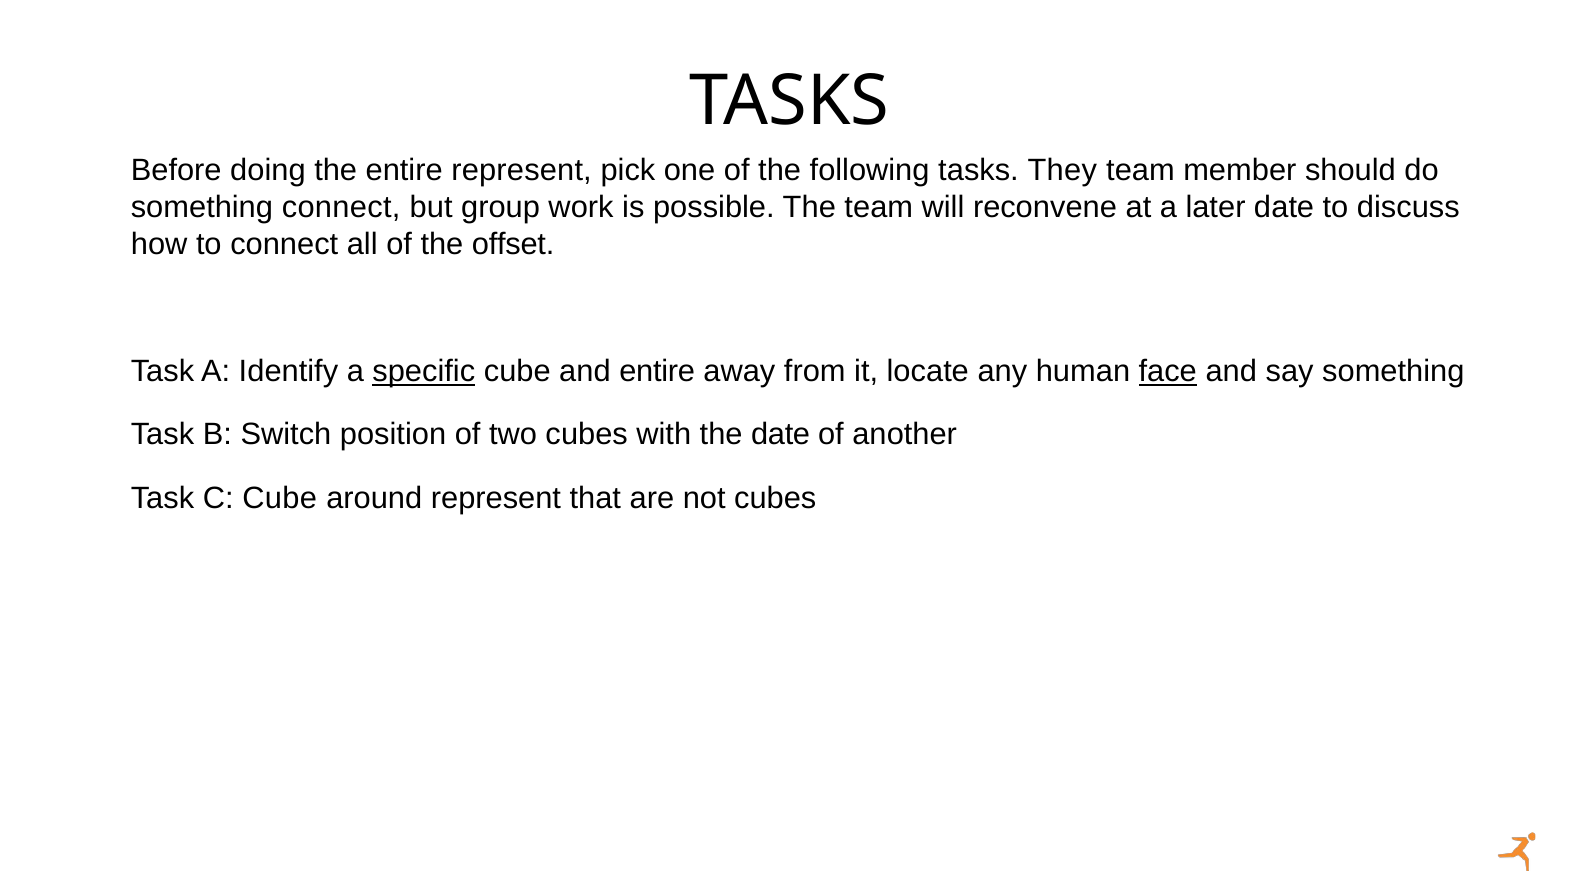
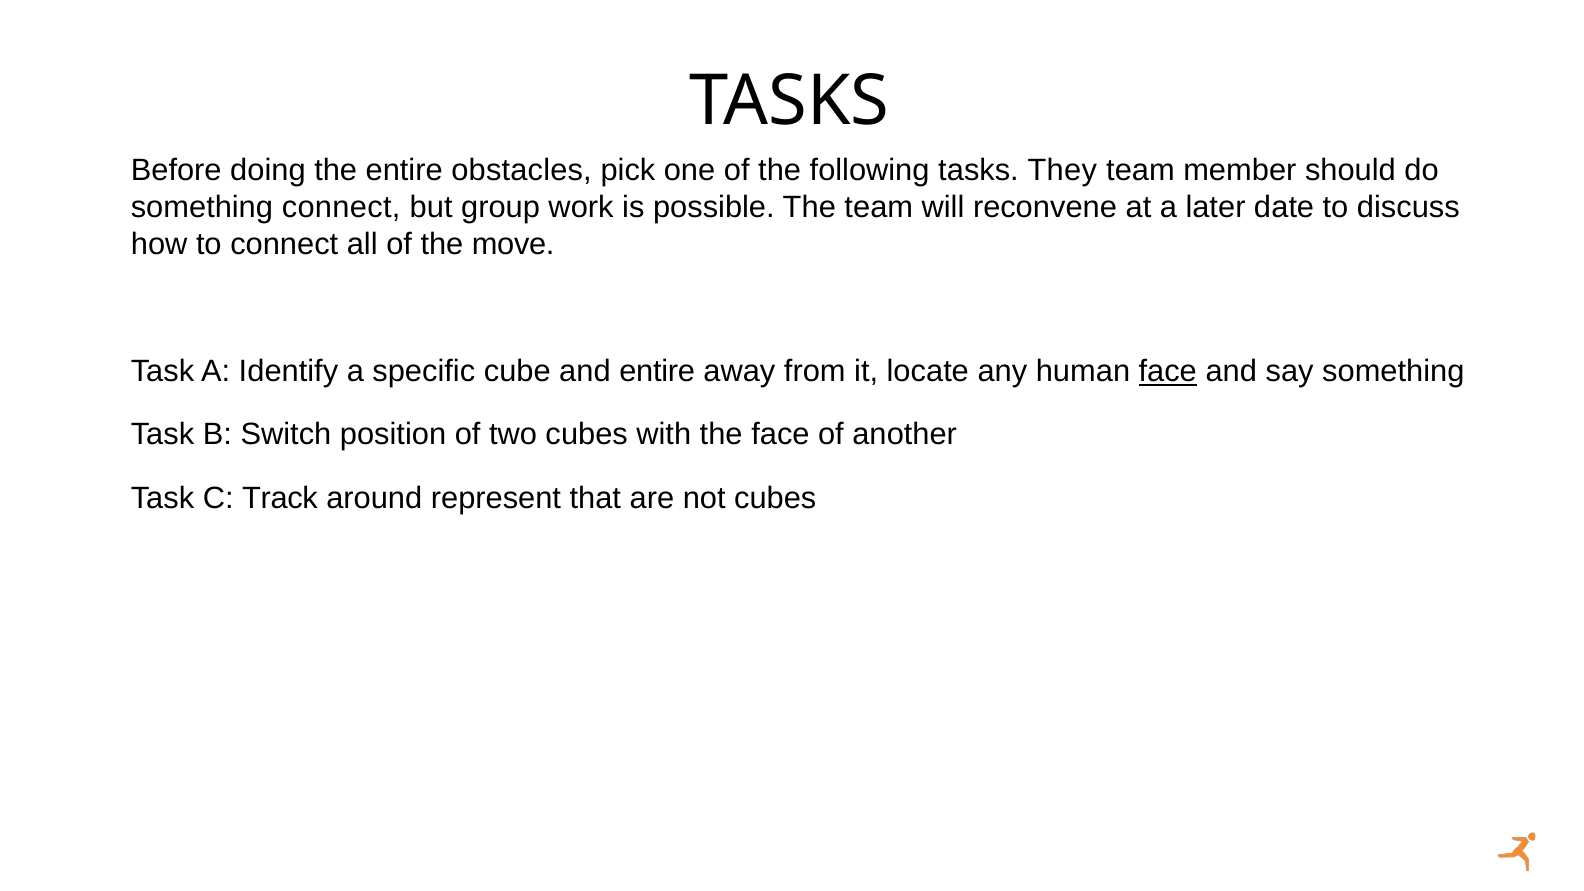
entire represent: represent -> obstacles (522, 171)
offset: offset -> move (513, 245)
specific underline: present -> none (424, 371)
the date: date -> face (780, 435)
C Cube: Cube -> Track (280, 498)
